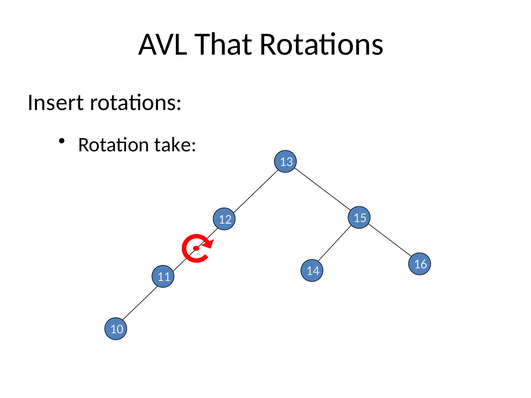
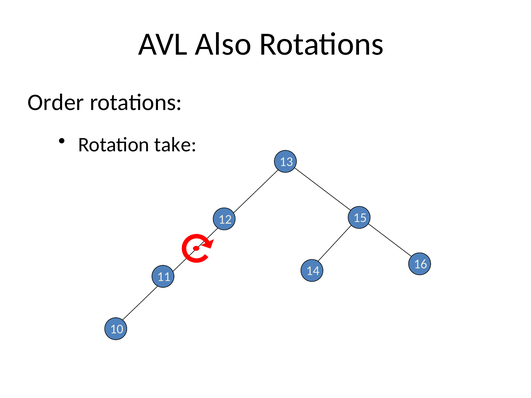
That: That -> Also (223, 44)
Insert: Insert -> Order (56, 103)
